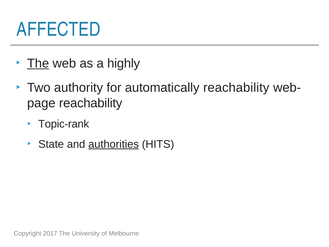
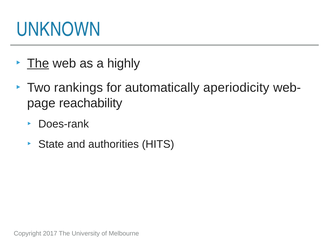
AFFECTED: AFFECTED -> UNKNOWN (58, 29)
authority: authority -> rankings (78, 88)
automatically reachability: reachability -> aperiodicity (236, 88)
Topic-rank: Topic-rank -> Does-rank (64, 124)
authorities underline: present -> none (114, 144)
